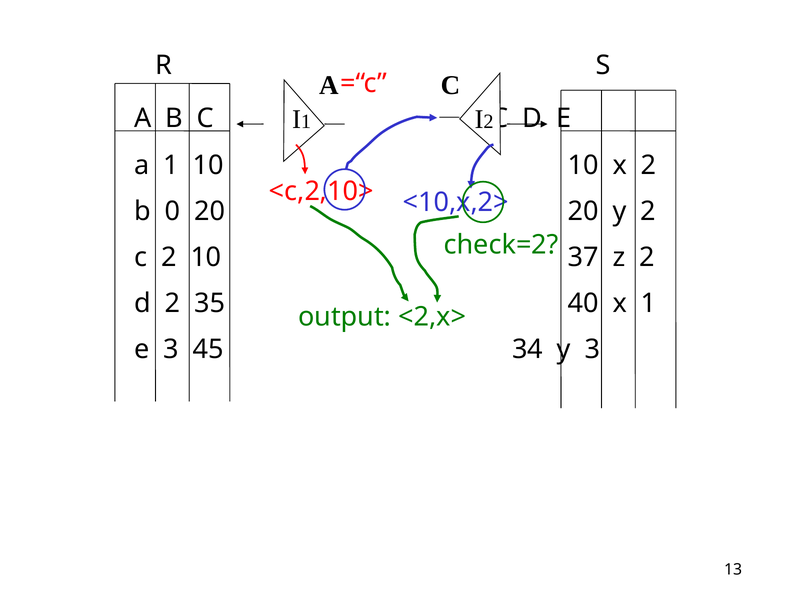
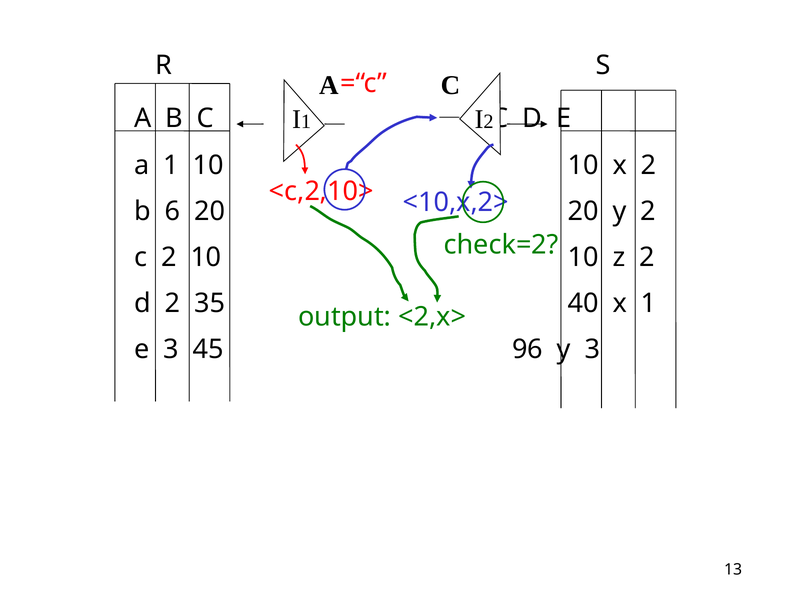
0: 0 -> 6 (172, 211)
2 10 37: 37 -> 10 (583, 257)
34: 34 -> 96 (527, 349)
